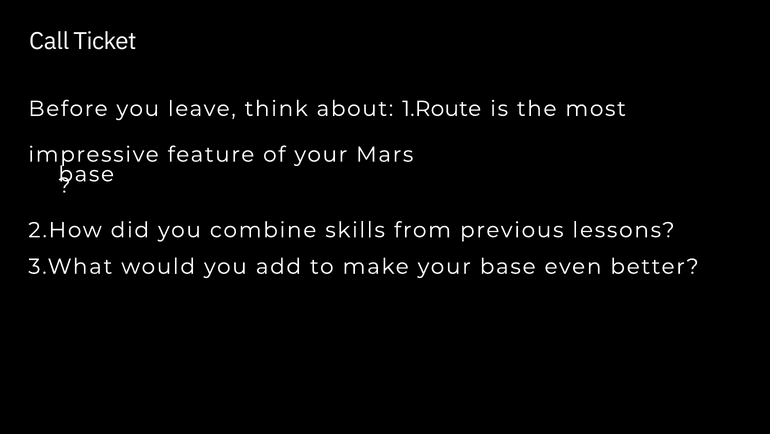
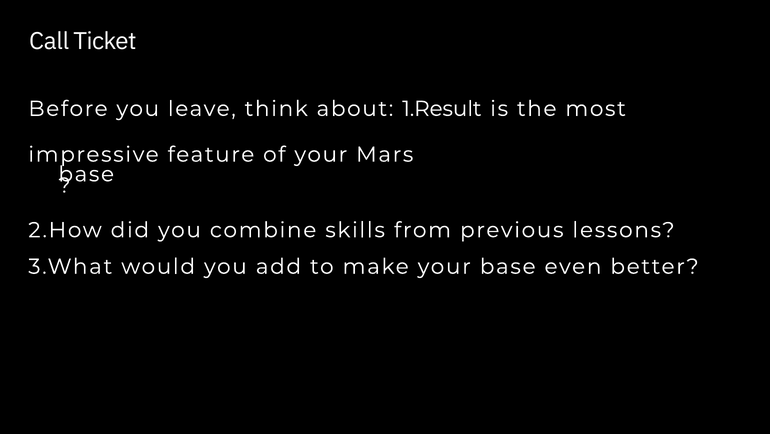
1.Route: 1.Route -> 1.Result (442, 109)
